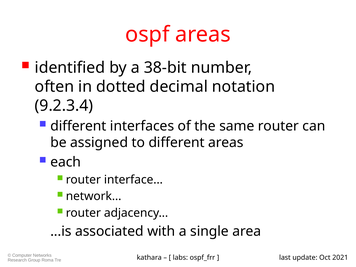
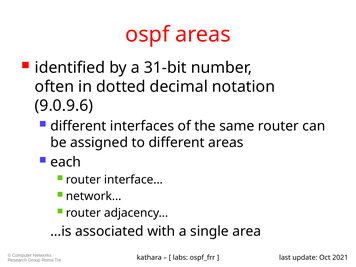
38-bit: 38-bit -> 31-bit (165, 68)
9.2.3.4: 9.2.3.4 -> 9.0.9.6 (64, 106)
